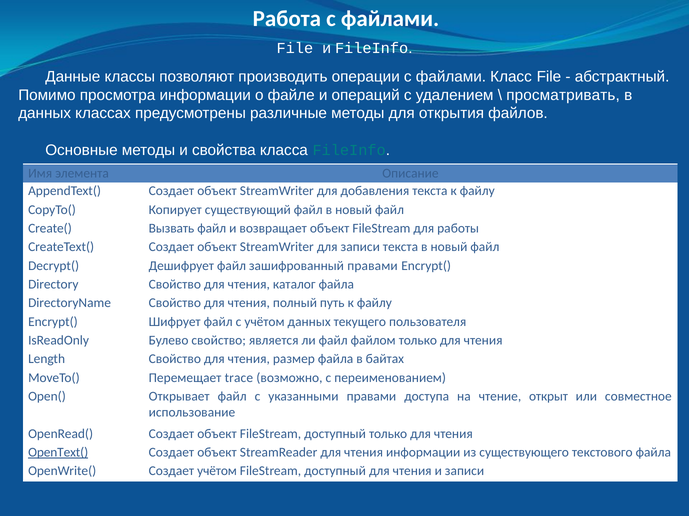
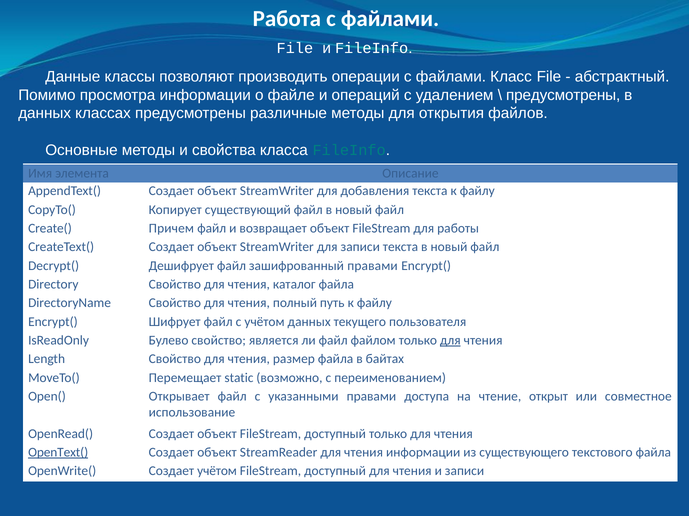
просматривать: просматривать -> предусмотрены (563, 95)
Вызвать: Вызвать -> Причем (171, 229)
для underline: none -> present (450, 341)
trace: trace -> static (239, 378)
